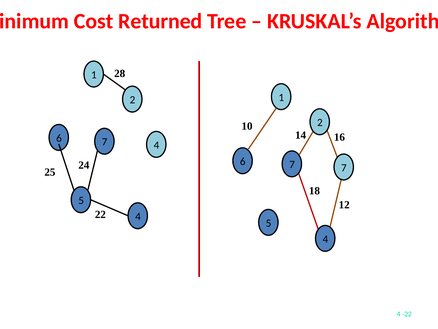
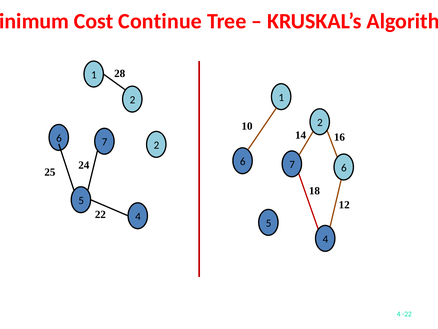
Returned: Returned -> Continue (160, 21)
4: 4 -> 2 (156, 145)
7 7: 7 -> 6 (344, 167)
